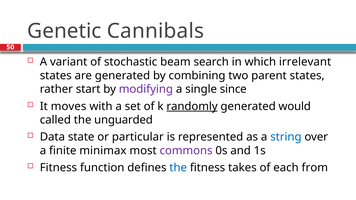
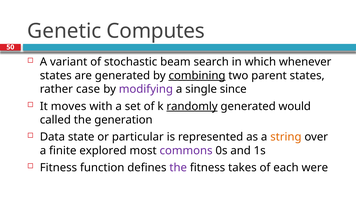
Cannibals: Cannibals -> Computes (156, 31)
irrelevant: irrelevant -> whenever (305, 62)
combining underline: none -> present (197, 76)
start: start -> case (88, 89)
unguarded: unguarded -> generation (123, 120)
string colour: blue -> orange (286, 137)
minimax: minimax -> explored (103, 151)
the colour: blue -> purple (178, 168)
from: from -> were (315, 168)
